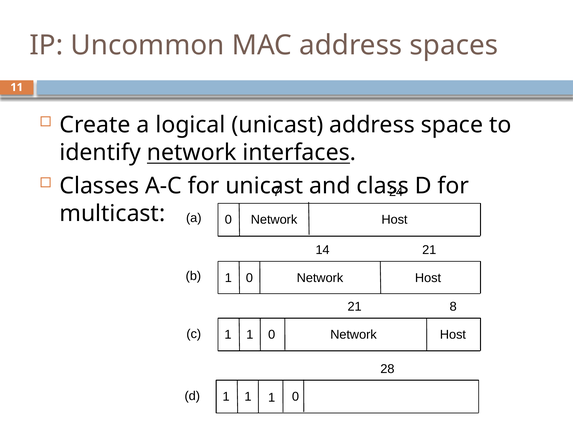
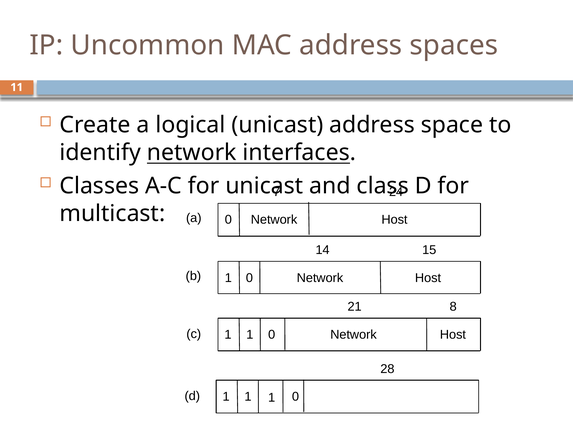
14 21: 21 -> 15 (429, 250)
